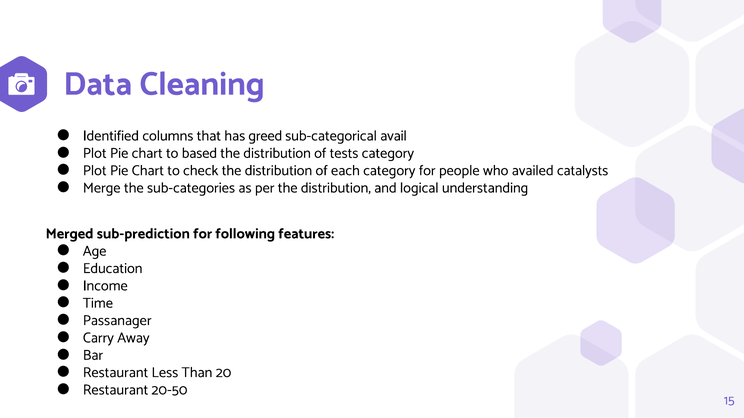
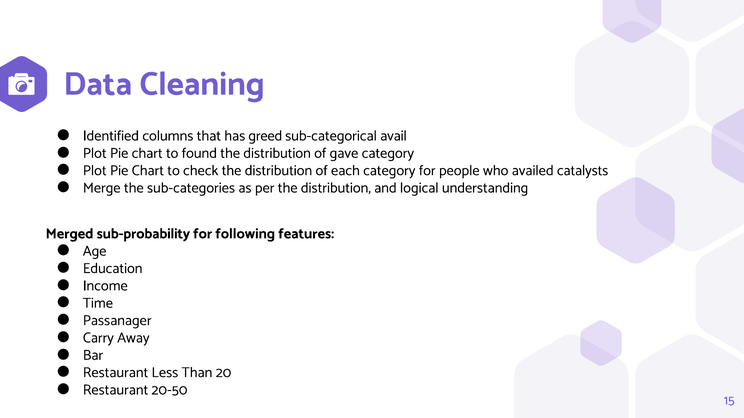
based: based -> found (199, 153)
tests: tests -> gave (344, 153)
sub-prediction: sub-prediction -> sub-probability (143, 234)
